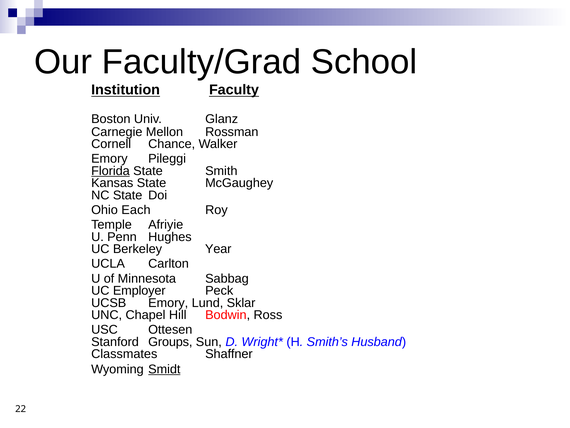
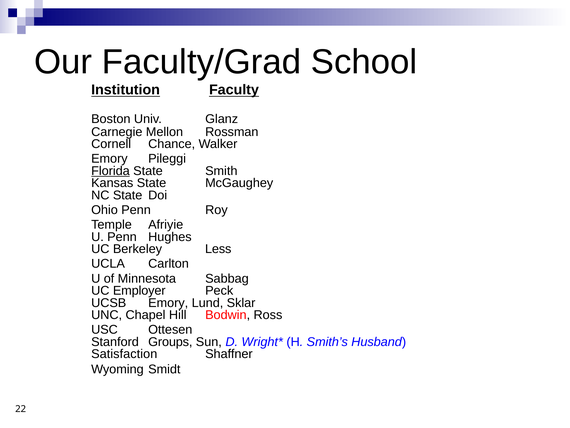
Ohio Each: Each -> Penn (136, 210)
Year: Year -> Less (218, 249)
Classmates: Classmates -> Satisfaction (124, 354)
Smidt underline: present -> none (164, 369)
